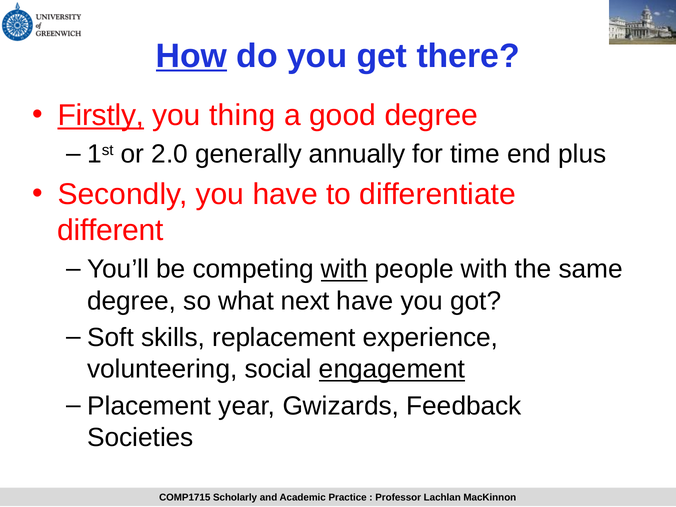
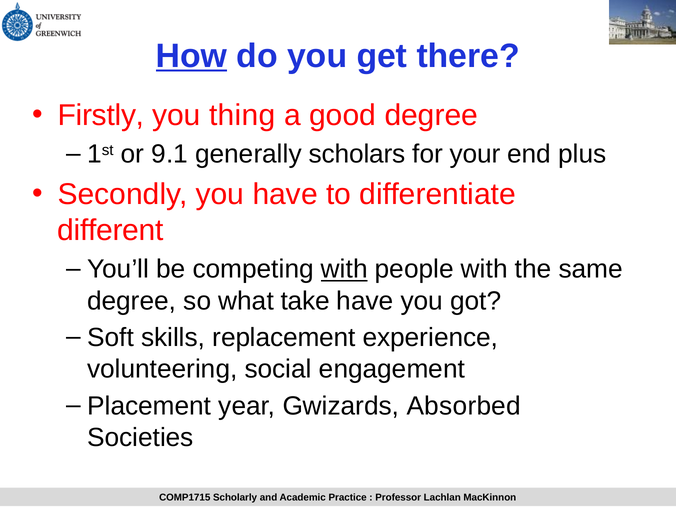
Firstly underline: present -> none (101, 115)
2.0: 2.0 -> 9.1 (170, 154)
annually: annually -> scholars (357, 154)
time: time -> your (475, 154)
next: next -> take (305, 301)
engagement underline: present -> none (392, 369)
Feedback: Feedback -> Absorbed (464, 406)
